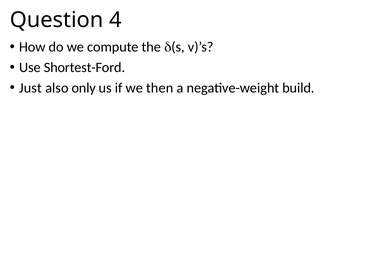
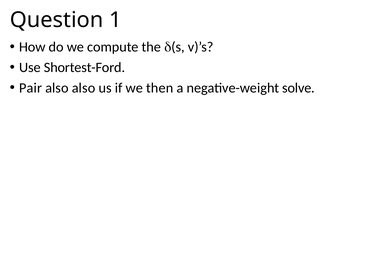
4: 4 -> 1 (115, 20)
Just: Just -> Pair (31, 88)
also only: only -> also (84, 88)
build: build -> solve (298, 88)
